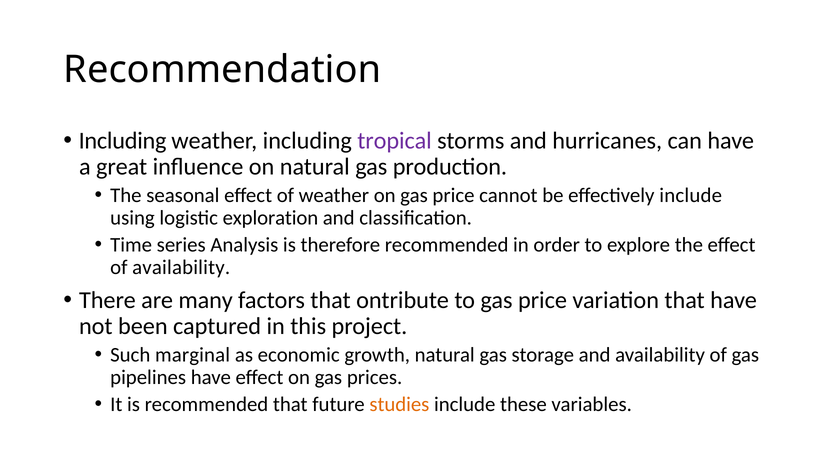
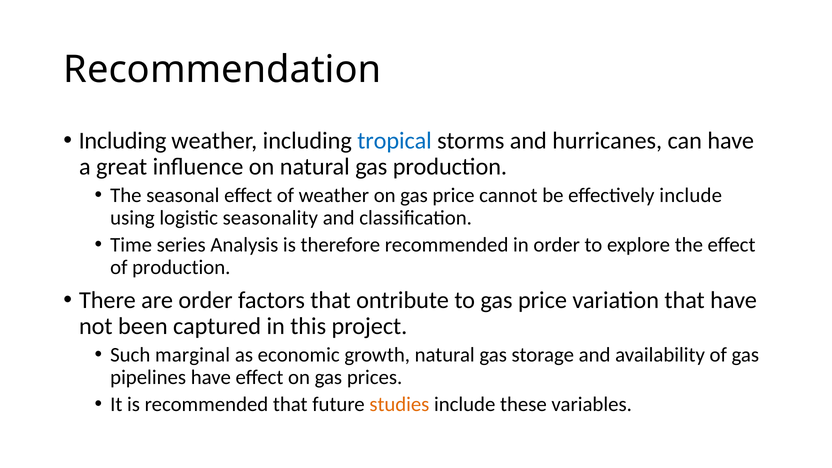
tropical colour: purple -> blue (395, 141)
exploration: exploration -> seasonality (270, 218)
of availability: availability -> production (181, 267)
are many: many -> order (206, 300)
